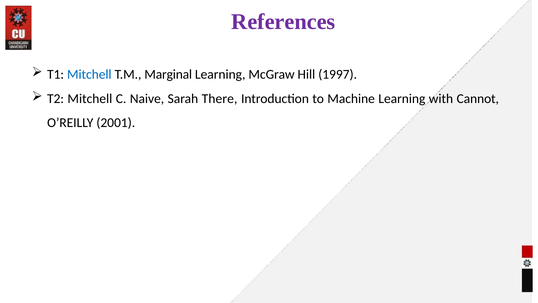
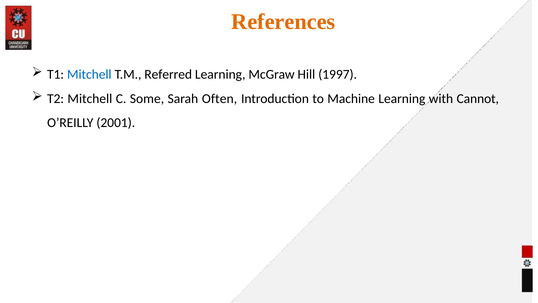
References colour: purple -> orange (283, 22)
Marginal: Marginal -> Referred (168, 74)
Naive: Naive -> Some (147, 98)
There: There -> Often (220, 98)
